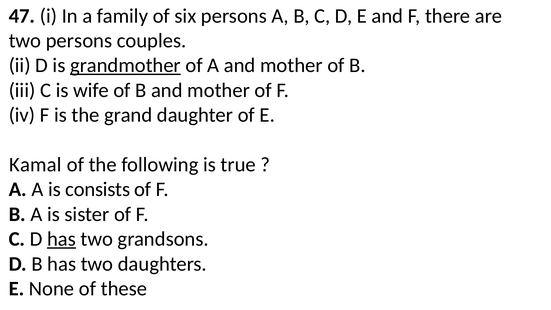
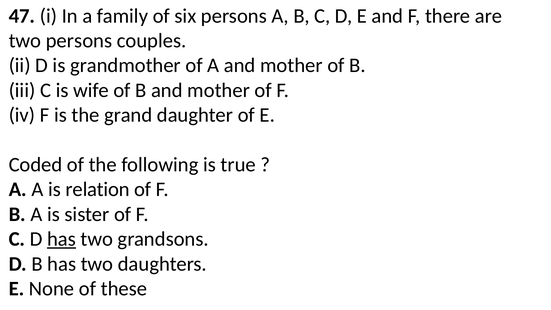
grandmother underline: present -> none (125, 65)
Kamal: Kamal -> Coded (35, 165)
consists: consists -> relation (98, 189)
